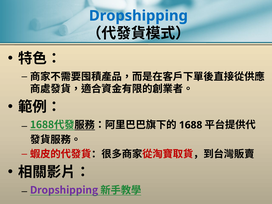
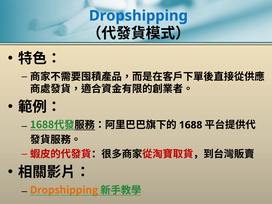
Dropshipping colour: purple -> orange (64, 190)
